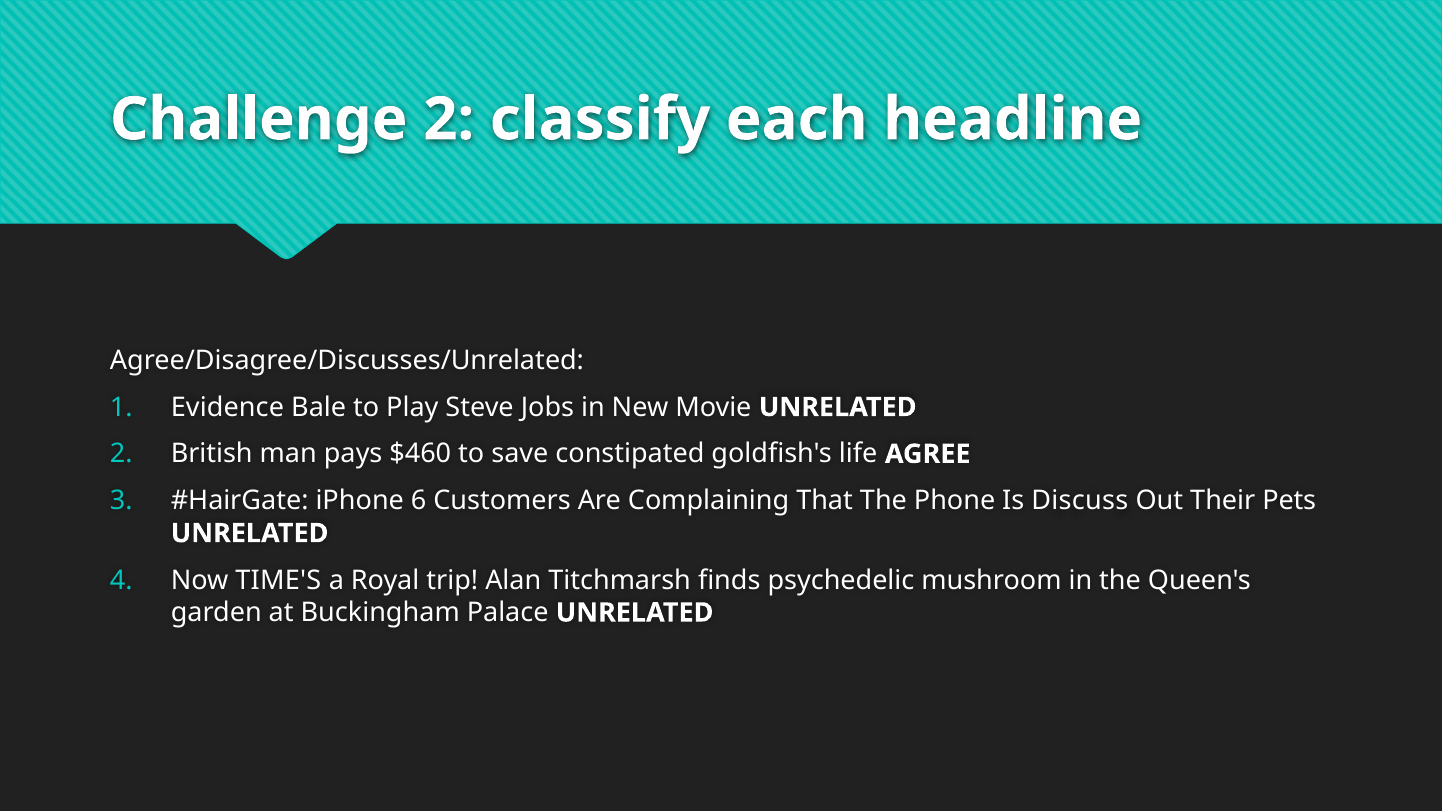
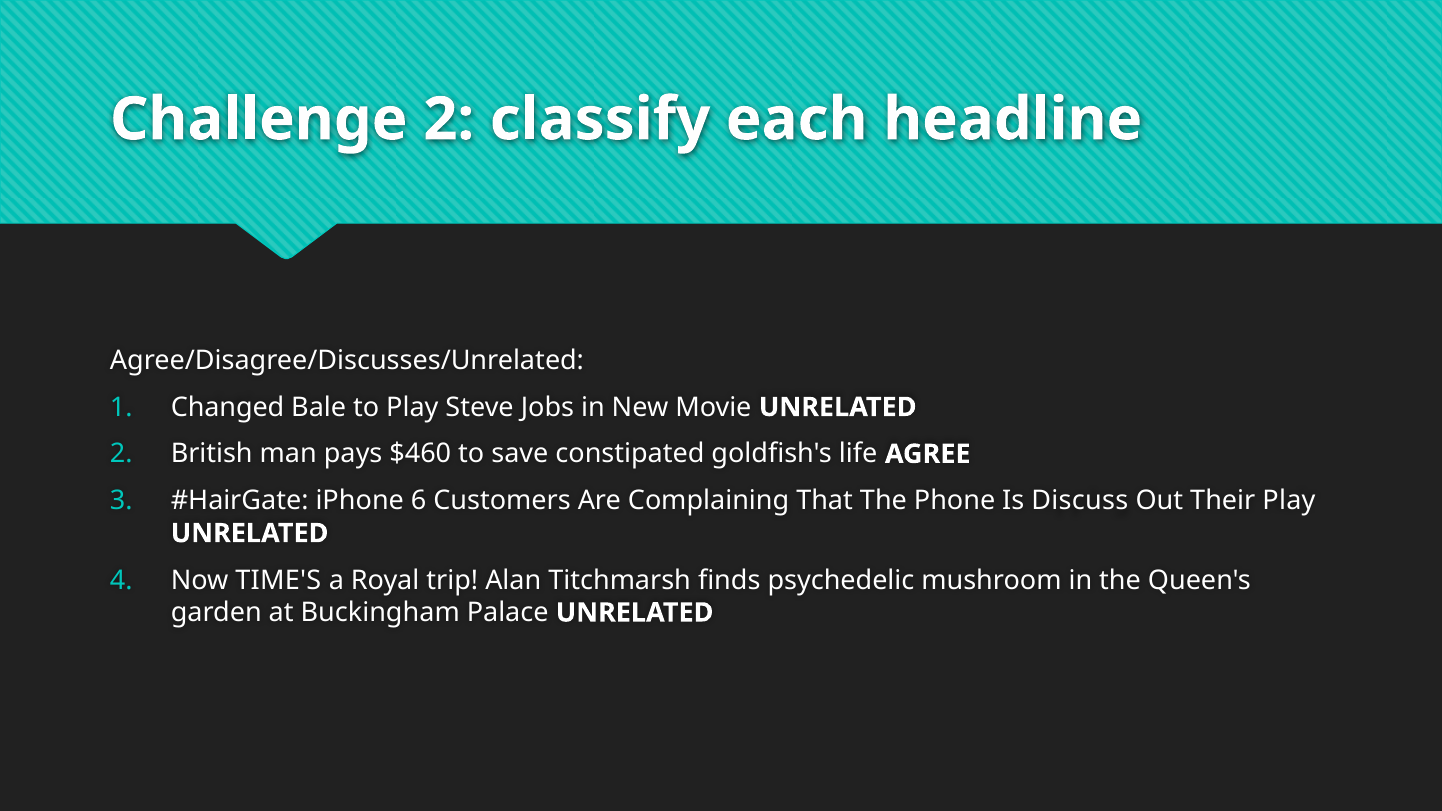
Evidence: Evidence -> Changed (228, 407)
Their Pets: Pets -> Play (1289, 501)
